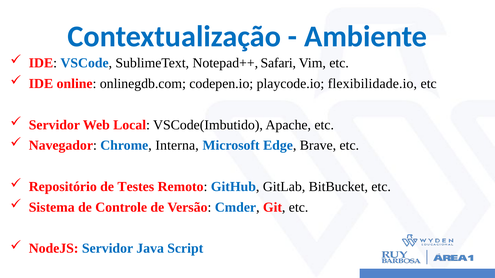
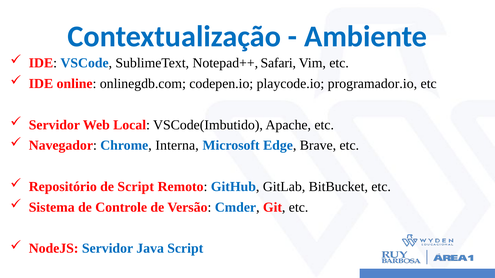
flexibilidade.io: flexibilidade.io -> programador.io (372, 84)
de Testes: Testes -> Script (136, 187)
